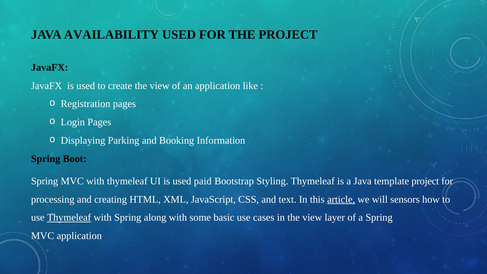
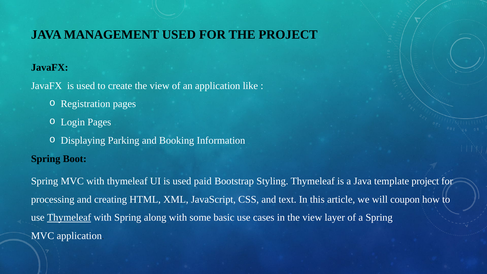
AVAILABILITY: AVAILABILITY -> MANAGEMENT (111, 35)
article underline: present -> none (341, 199)
sensors: sensors -> coupon (405, 199)
